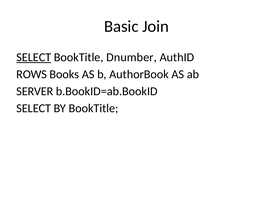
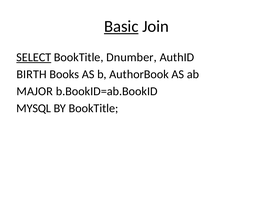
Basic underline: none -> present (121, 26)
ROWS: ROWS -> BIRTH (32, 74)
SERVER: SERVER -> MAJOR (35, 91)
SELECT: SELECT -> MYSQL (34, 108)
